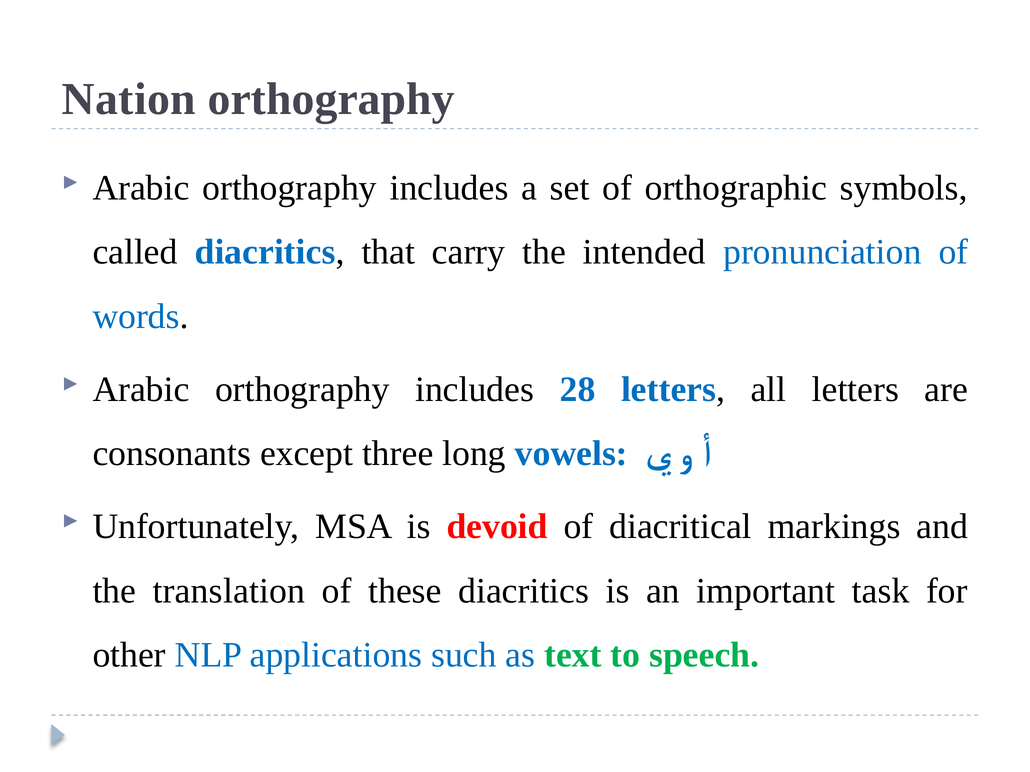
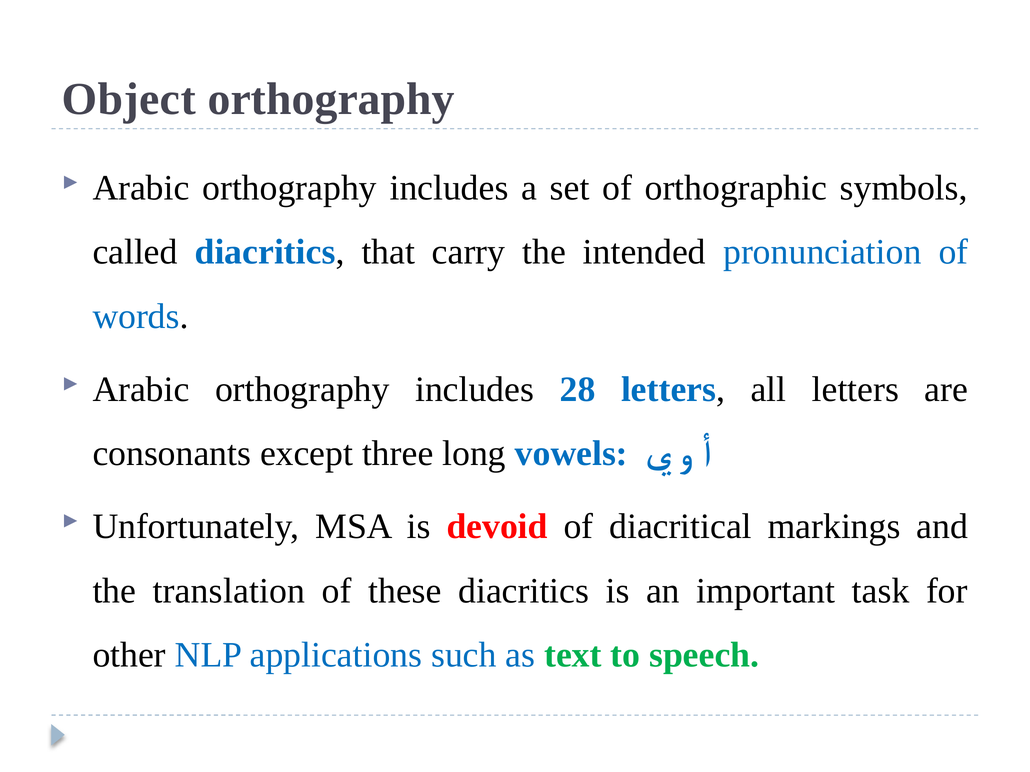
Nation: Nation -> Object (129, 99)
